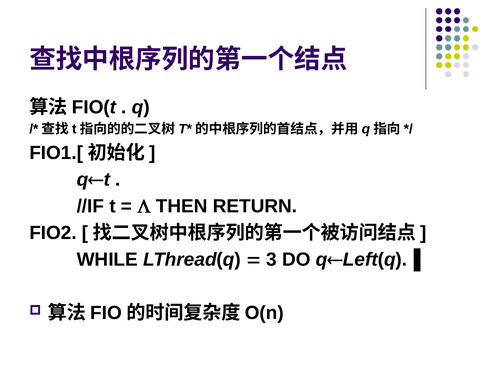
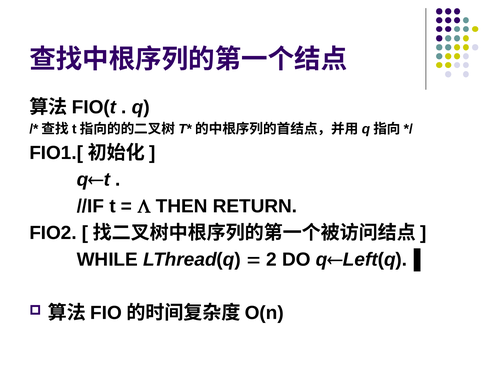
3: 3 -> 2 (272, 259)
